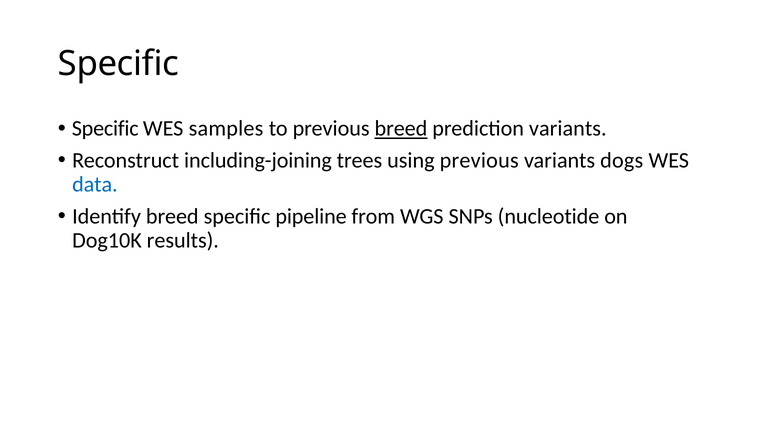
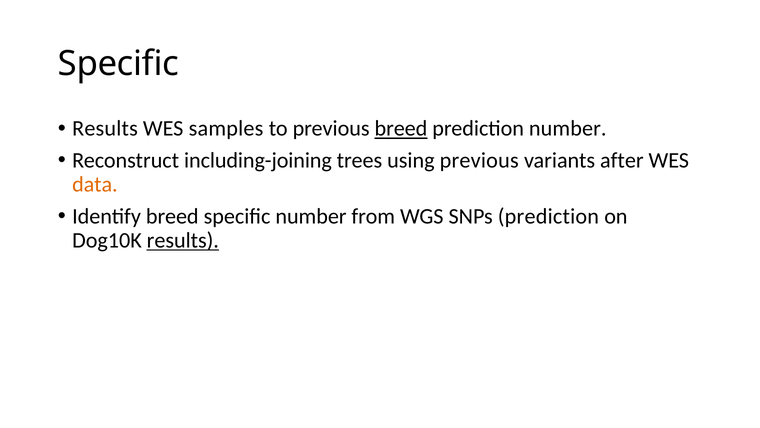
Specific: Specific -> Results (105, 128)
prediction variants: variants -> number (568, 128)
dogs: dogs -> after (622, 160)
data colour: blue -> orange (95, 184)
specific pipeline: pipeline -> number (311, 216)
SNPs nucleotide: nucleotide -> prediction (548, 216)
results underline: none -> present (183, 240)
